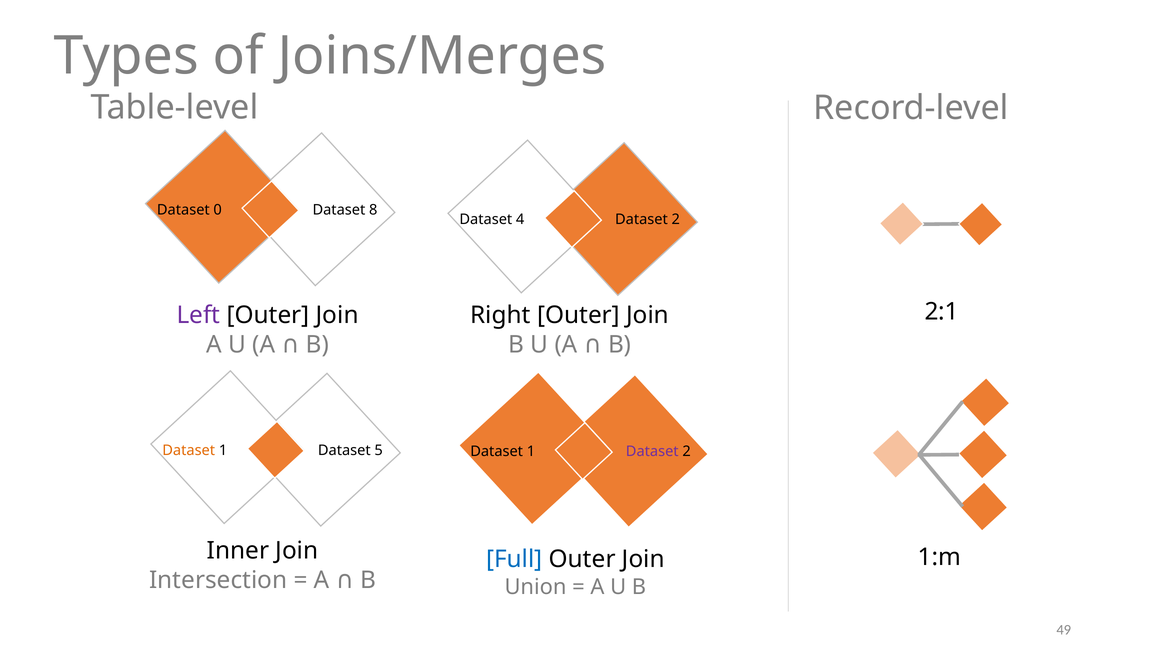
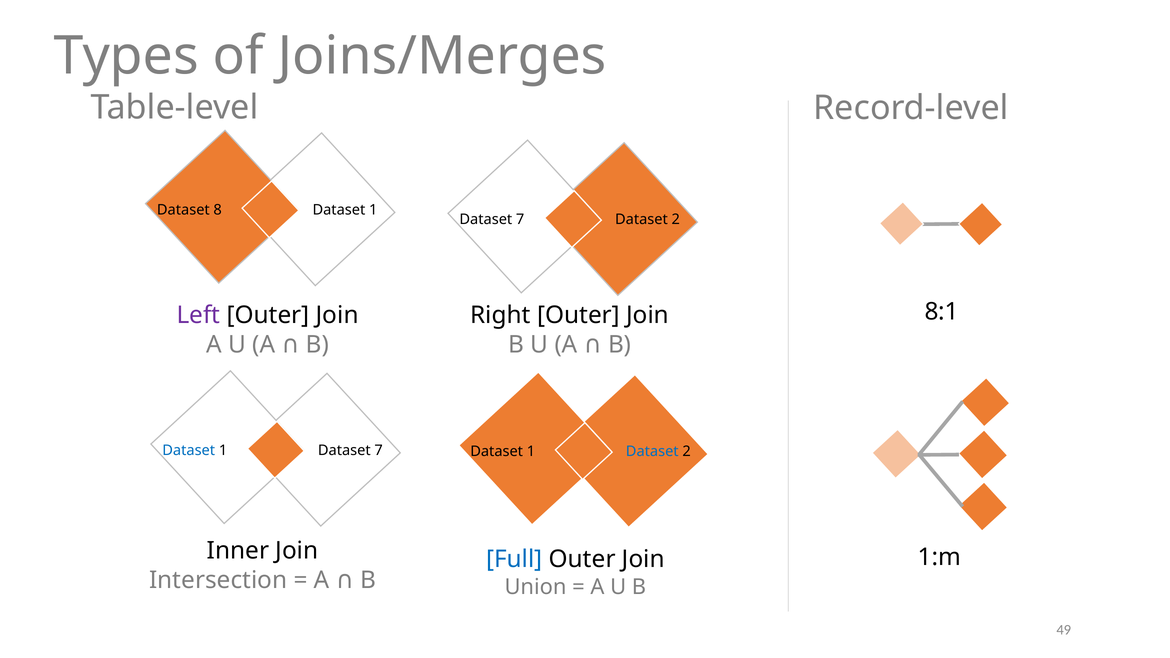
0: 0 -> 8 (218, 210)
8: 8 -> 1 (373, 210)
4: 4 -> 7 (520, 220)
2:1: 2:1 -> 8:1 (942, 312)
Dataset colour: orange -> blue (189, 450)
5: 5 -> 7 (379, 450)
Dataset colour: purple -> blue (652, 452)
